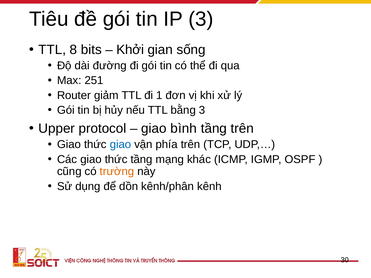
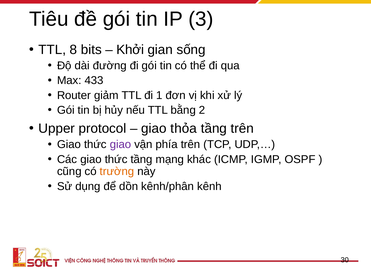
251: 251 -> 433 (94, 81)
bằng 3: 3 -> 2 (202, 110)
bình: bình -> thỏa (184, 129)
giao colour: blue -> purple (120, 145)
